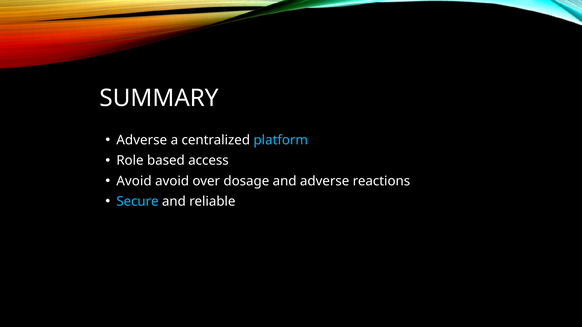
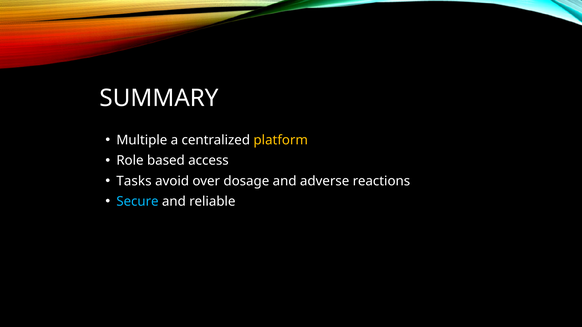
Adverse: Adverse -> Multiple (142, 140)
platform colour: light blue -> yellow (281, 140)
Avoid: Avoid -> Tasks (134, 181)
